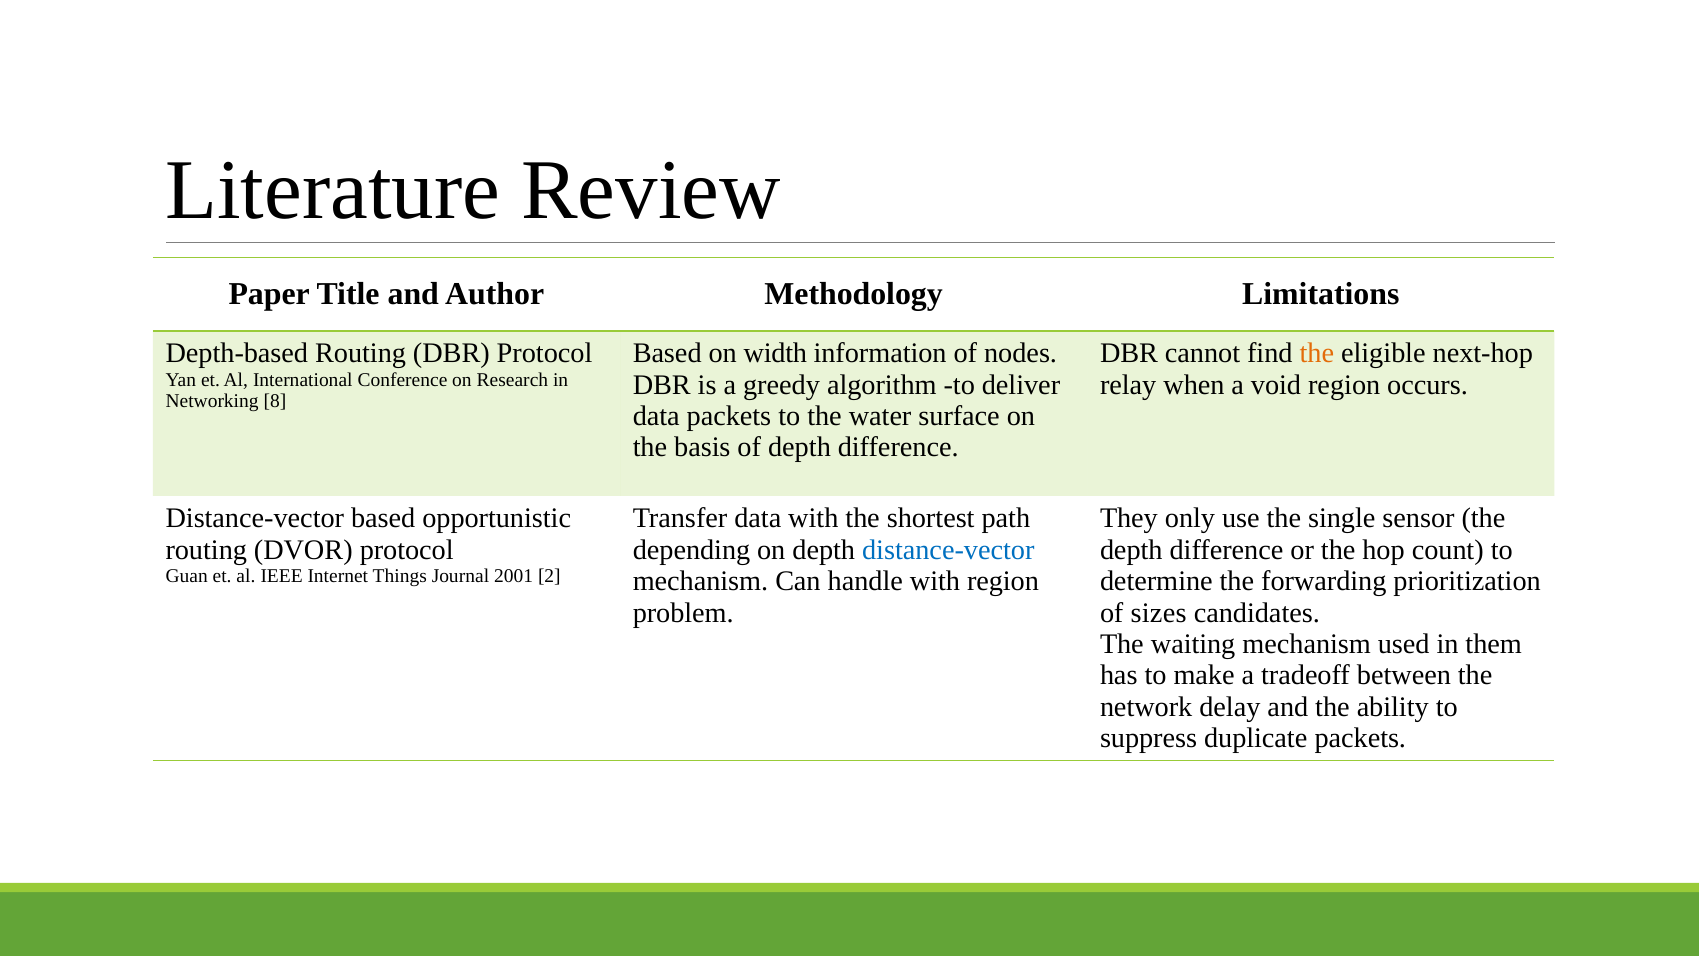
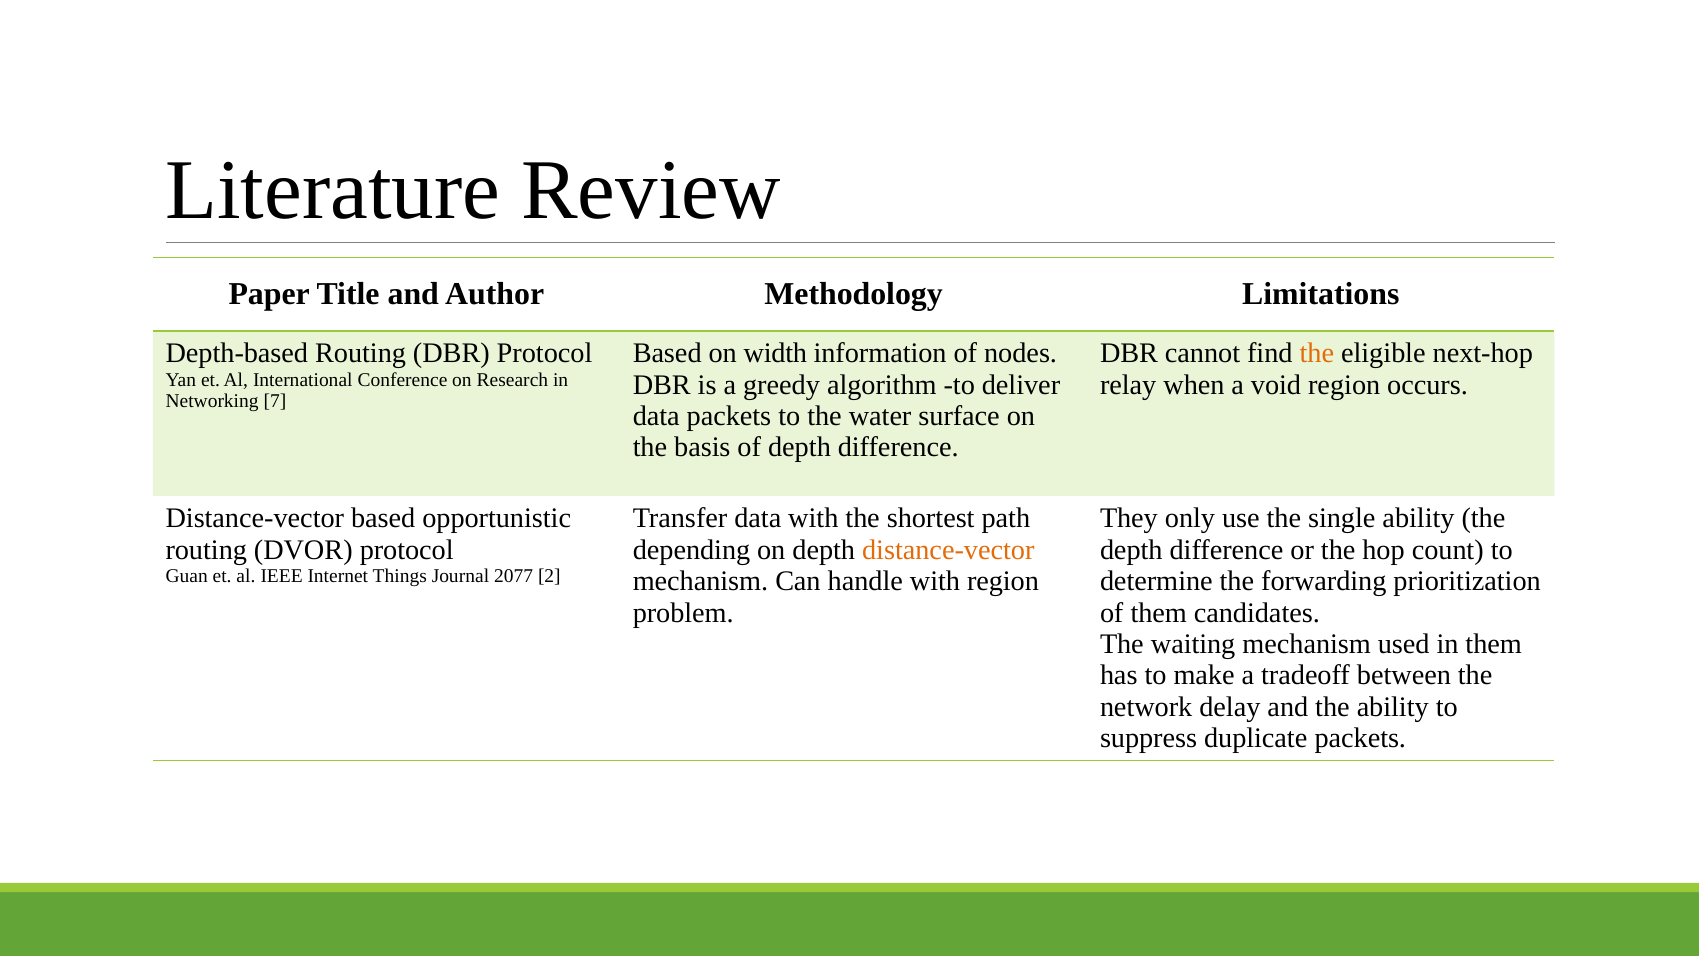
8: 8 -> 7 (275, 401)
single sensor: sensor -> ability (1419, 518)
distance-vector colour: blue -> orange (948, 550)
2001: 2001 -> 2077 (514, 576)
of sizes: sizes -> them (1159, 612)
